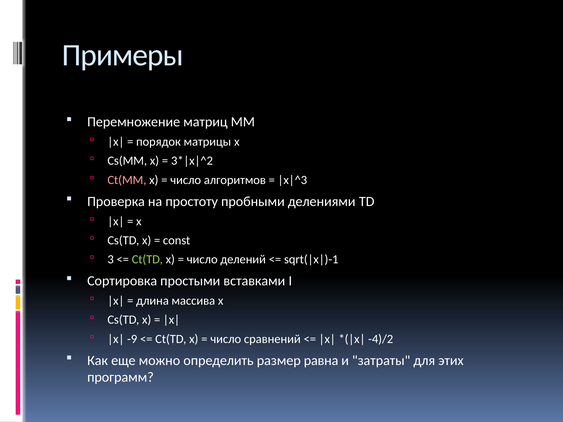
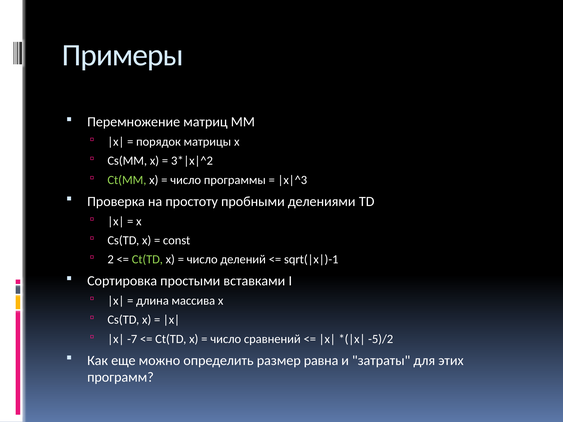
Ct(MM colour: pink -> light green (127, 180)
алгоритмов: алгоритмов -> программы (235, 180)
3: 3 -> 2 (111, 260)
-9: -9 -> -7 (132, 339)
-4)/2: -4)/2 -> -5)/2 (381, 339)
